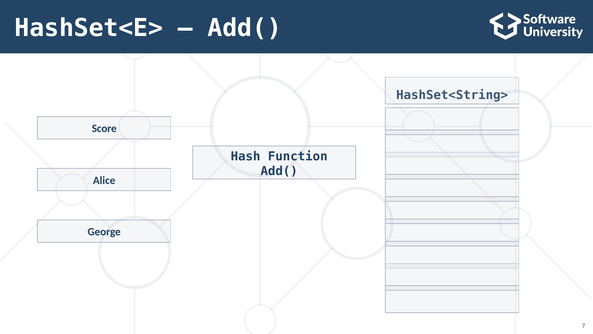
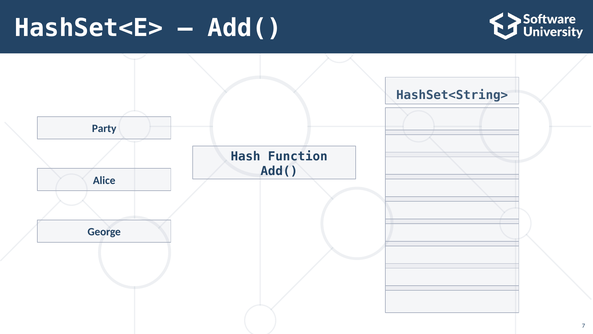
Score: Score -> Party (104, 128)
